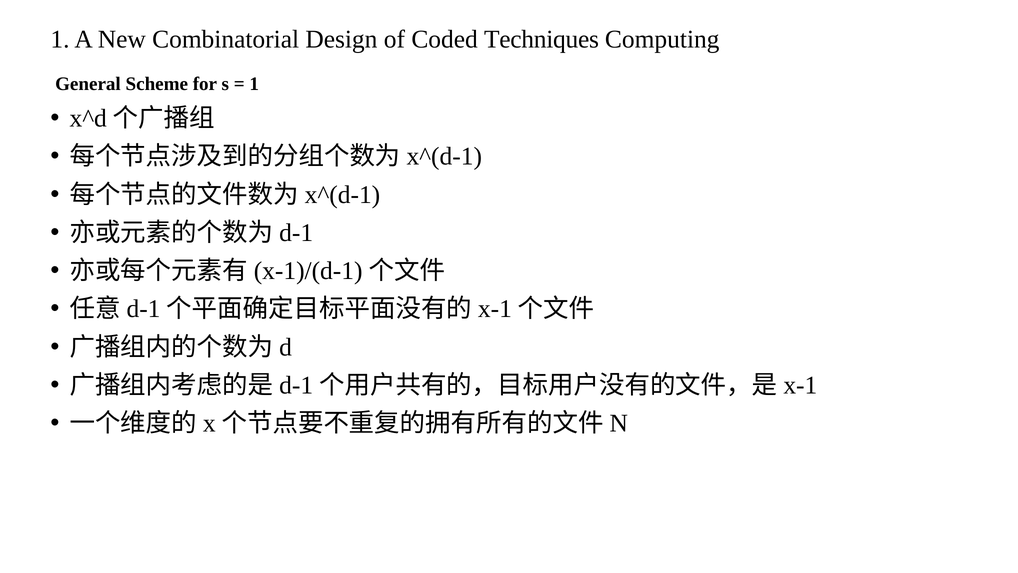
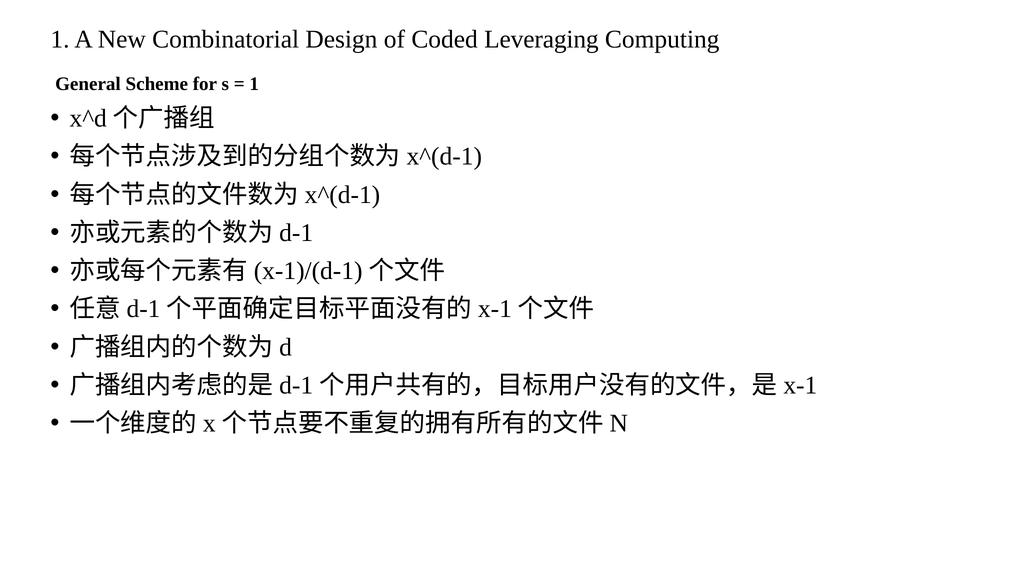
Techniques: Techniques -> Leveraging (541, 39)
